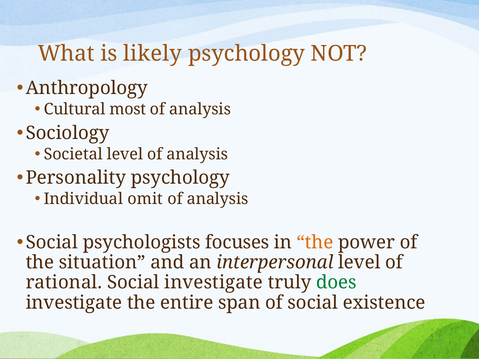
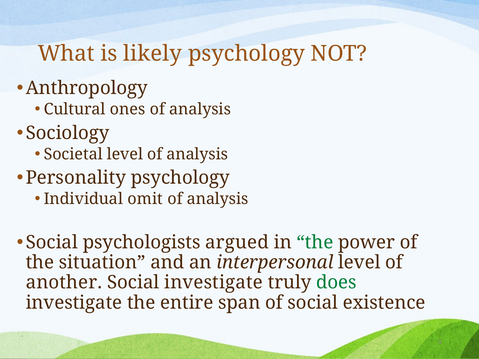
most: most -> ones (128, 109)
focuses: focuses -> argued (237, 242)
the colour: orange -> green (315, 242)
rational: rational -> another (64, 283)
